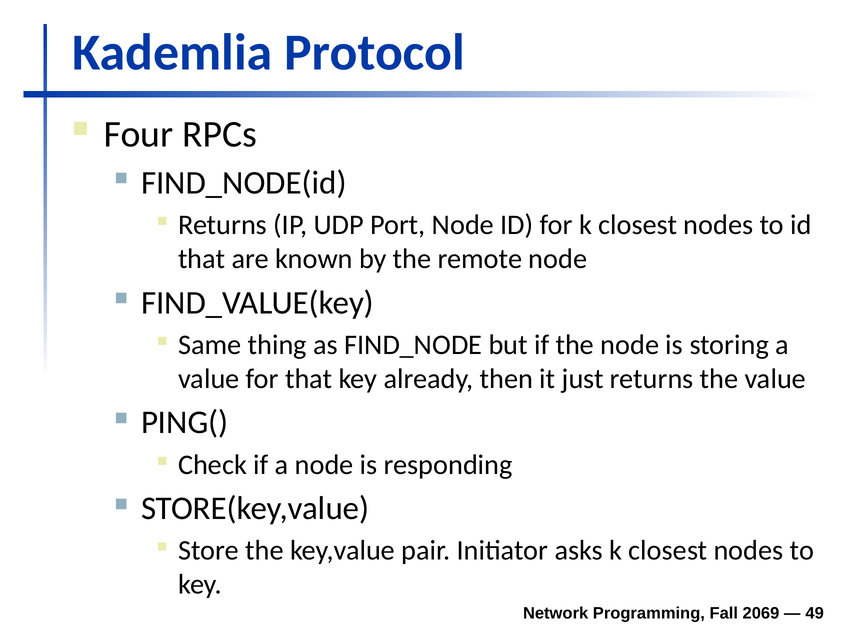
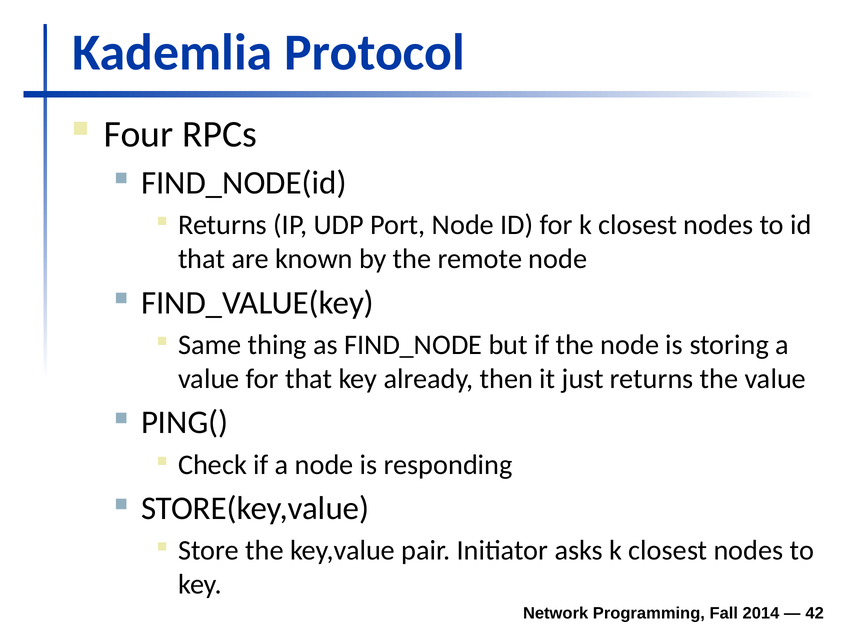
2069: 2069 -> 2014 (761, 613)
49: 49 -> 42 (815, 613)
